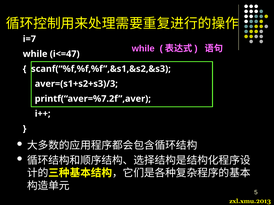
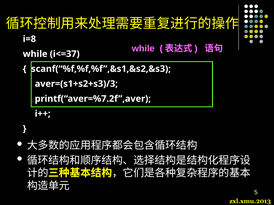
i=7: i=7 -> i=8 (29, 39)
i<=47: i<=47 -> i<=37 (65, 54)
